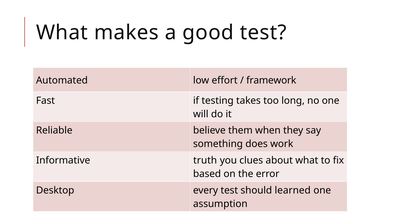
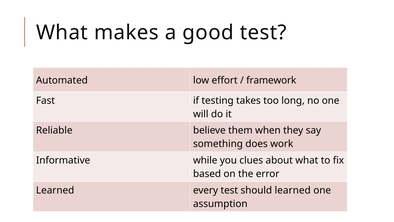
truth: truth -> while (205, 160)
Desktop: Desktop -> Learned (55, 190)
